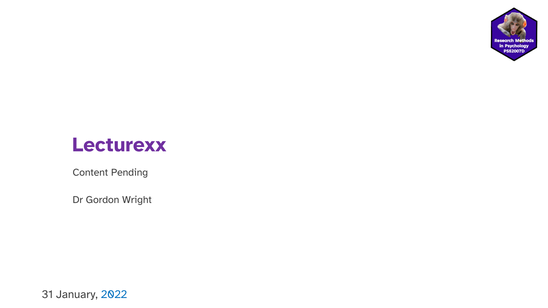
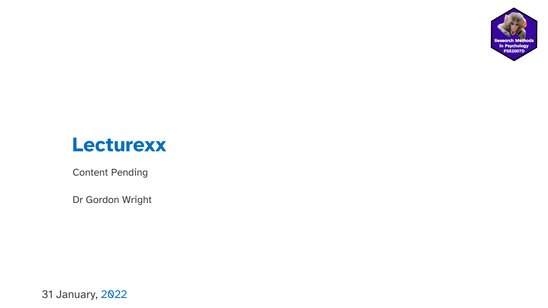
Lecturexx colour: purple -> blue (120, 145)
